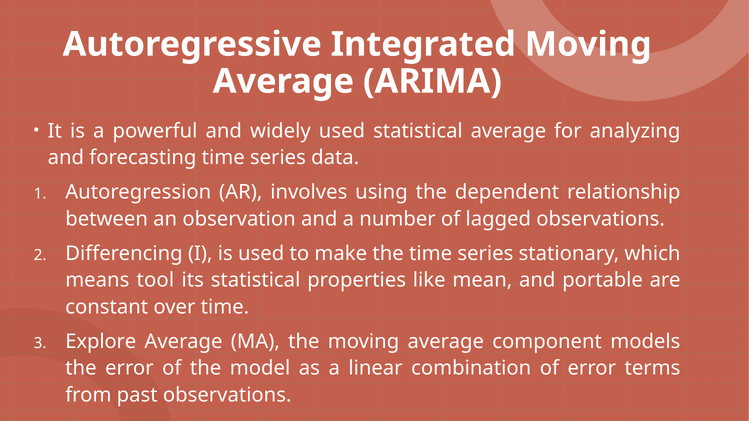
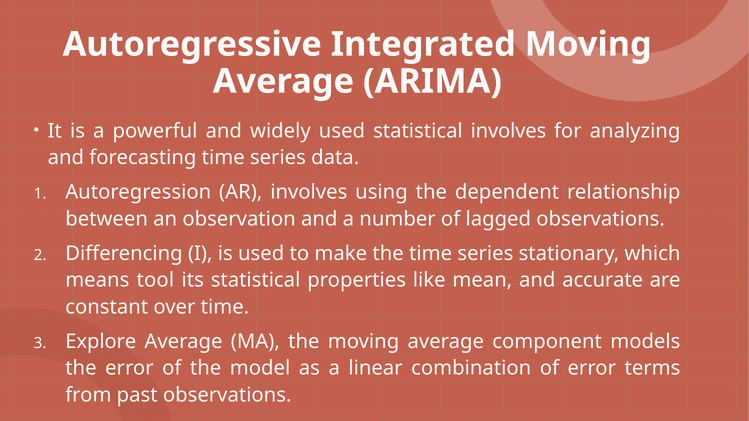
statistical average: average -> involves (508, 131)
portable: portable -> accurate (603, 280)
